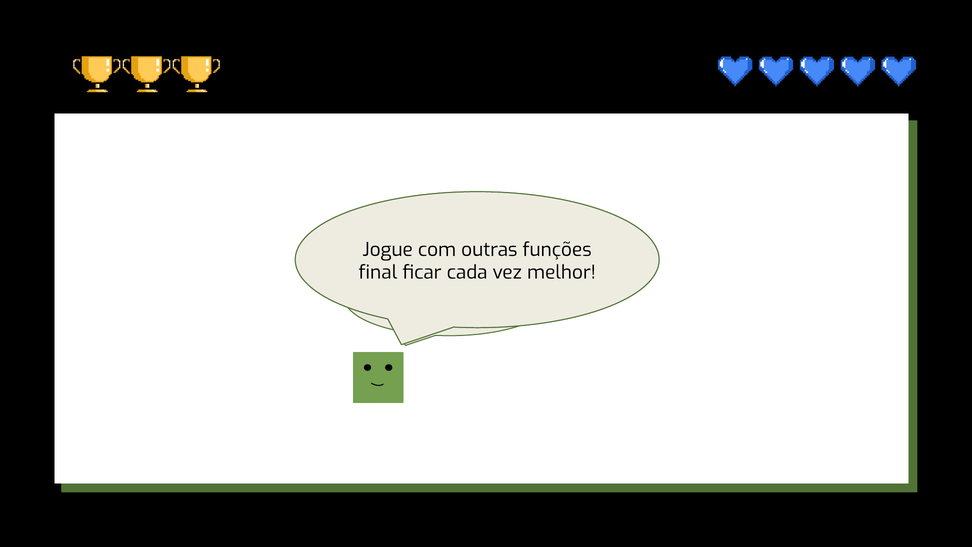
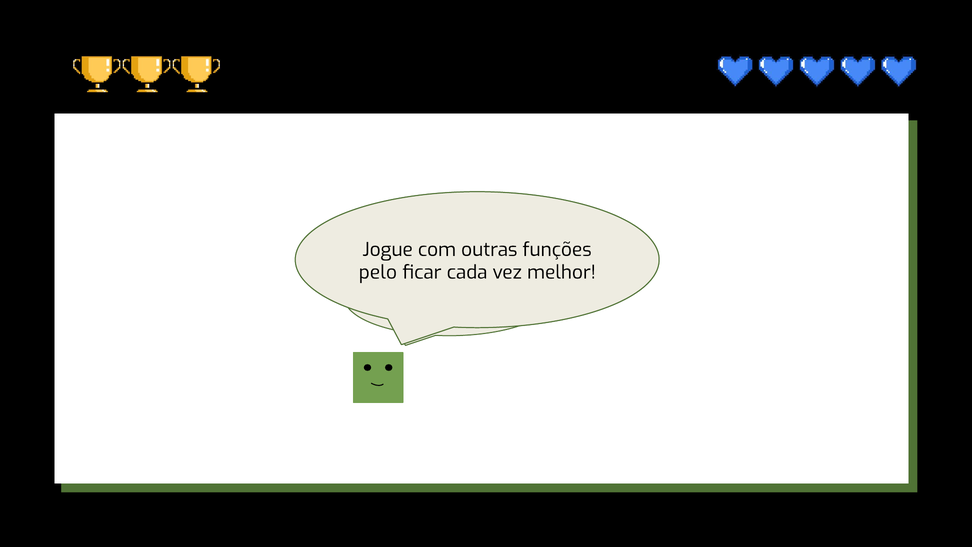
final: final -> pelo (378, 272)
